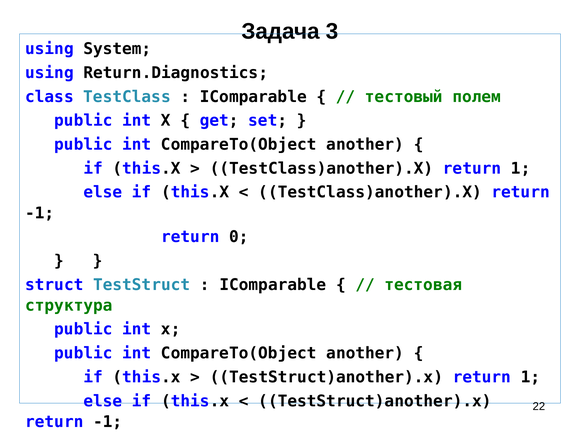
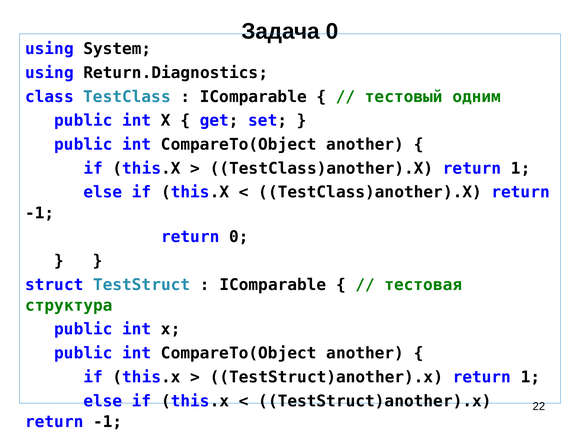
Задача 3: 3 -> 0 (332, 32)
полем: полем -> одним (477, 97)
